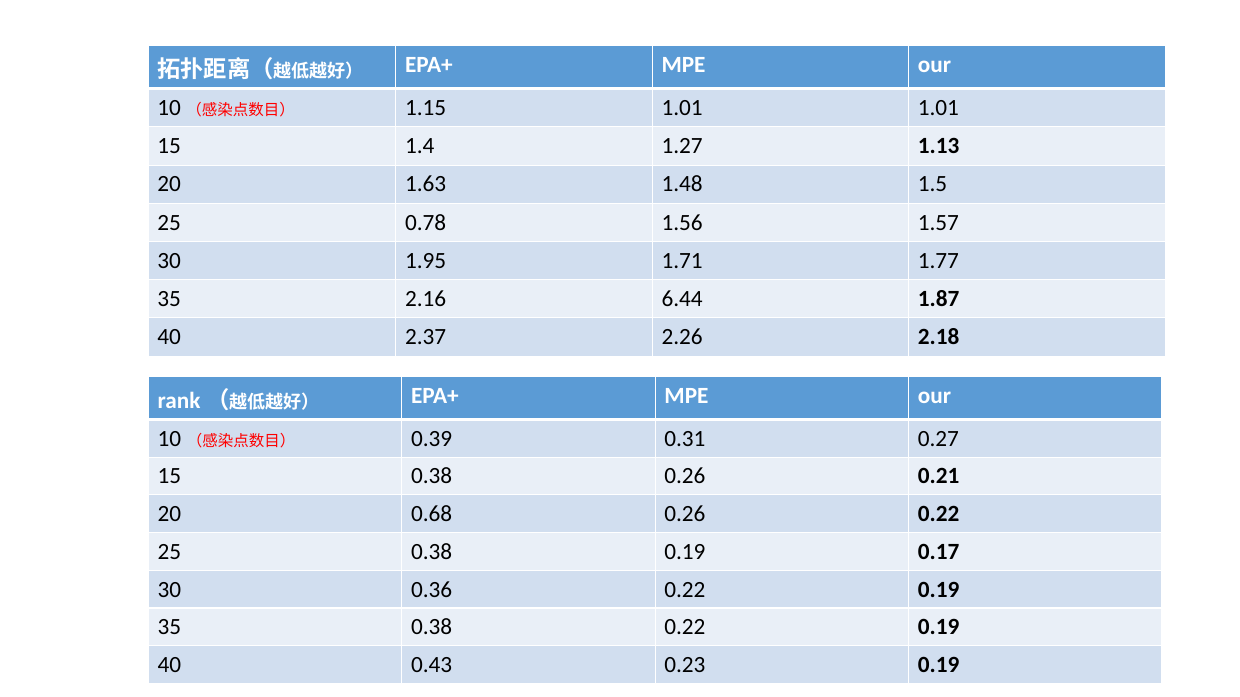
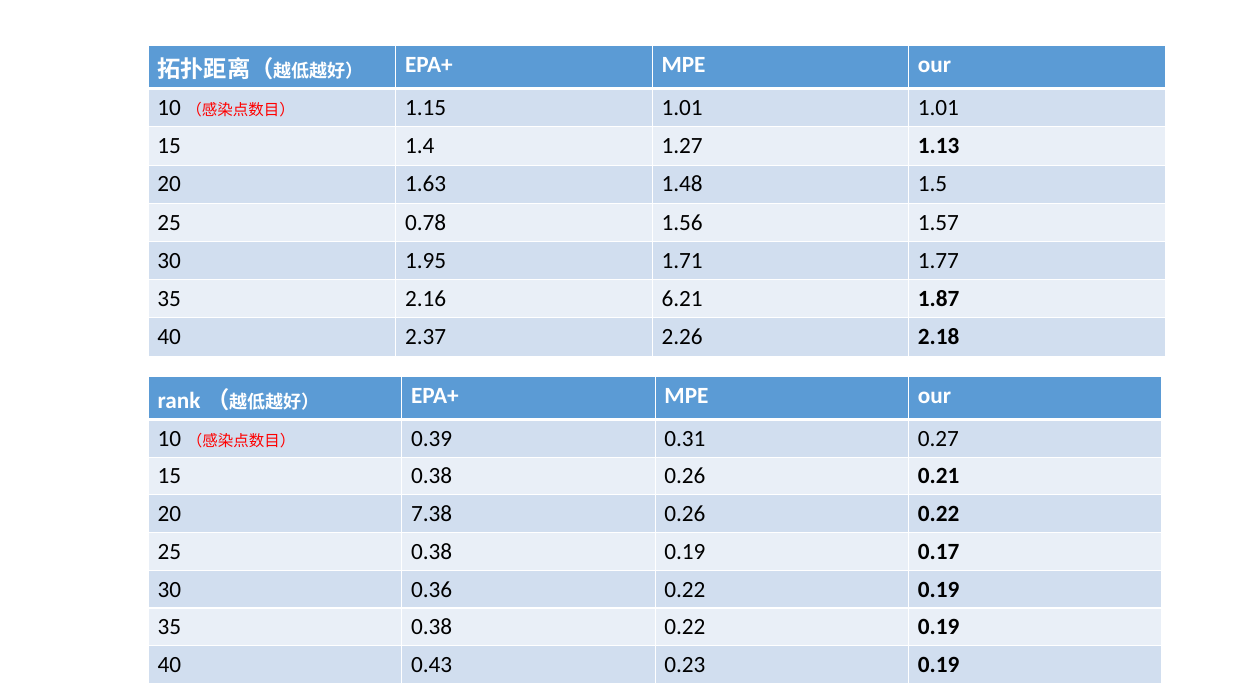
6.44: 6.44 -> 6.21 (682, 299)
0.68: 0.68 -> 7.38 (432, 514)
